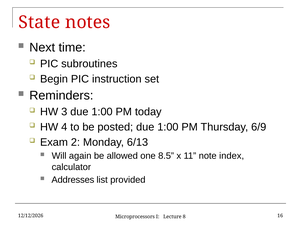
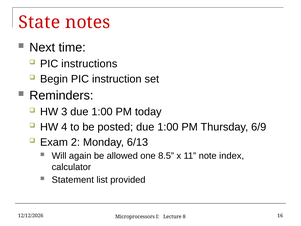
subroutines: subroutines -> instructions (89, 64)
Addresses: Addresses -> Statement (73, 180)
